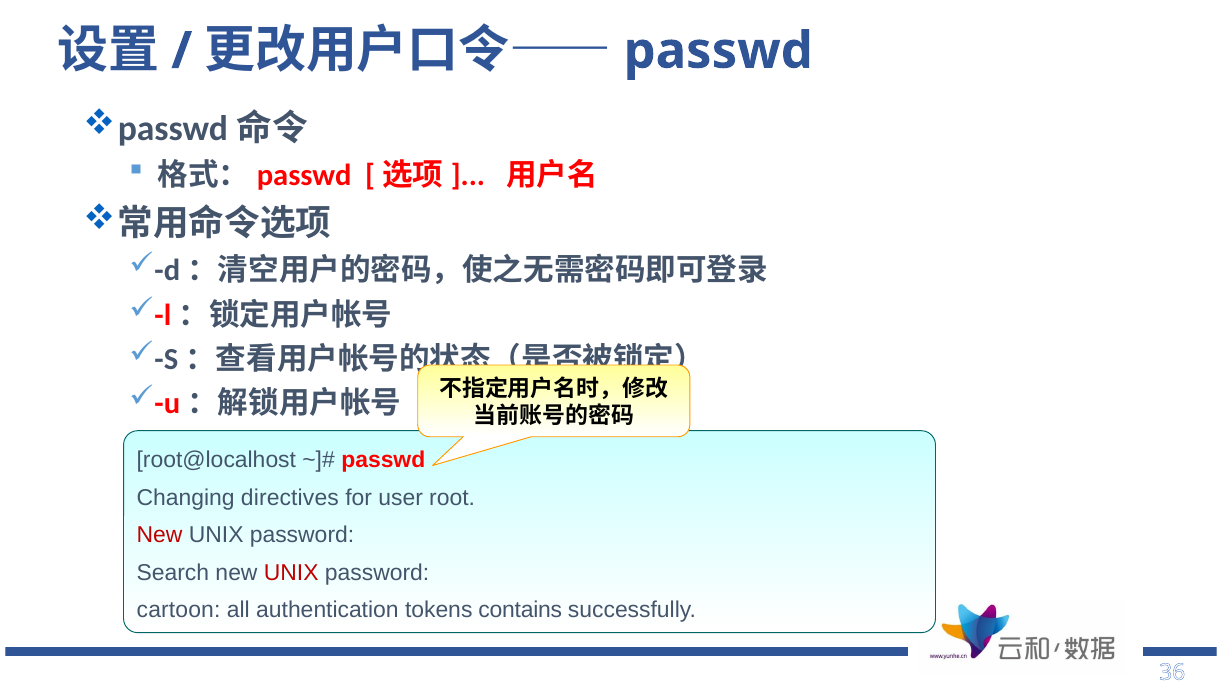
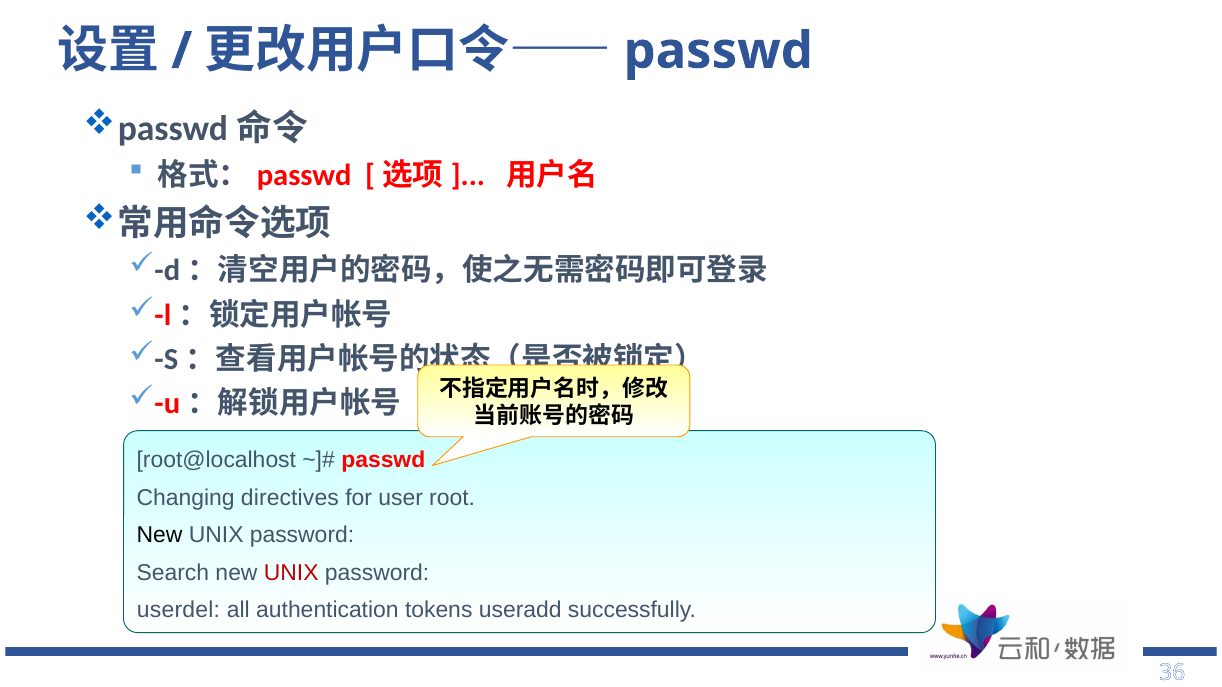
New colour: red -> black (160, 536)
cartoon: cartoon -> userdel (179, 611)
contains: contains -> useradd (520, 611)
